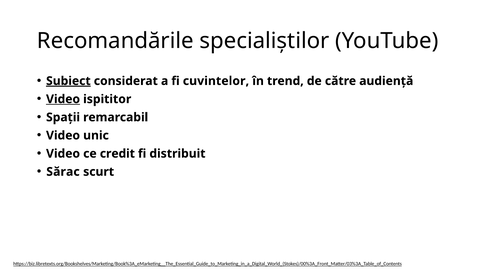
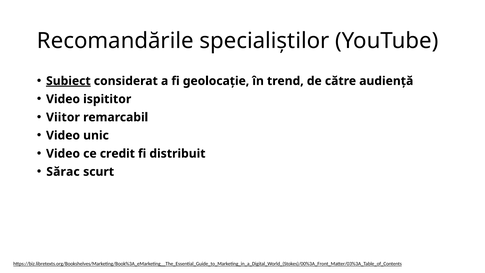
cuvintelor: cuvintelor -> geolocație (216, 81)
Video underline: present -> none (63, 99)
Spații: Spații -> Viitor (63, 117)
